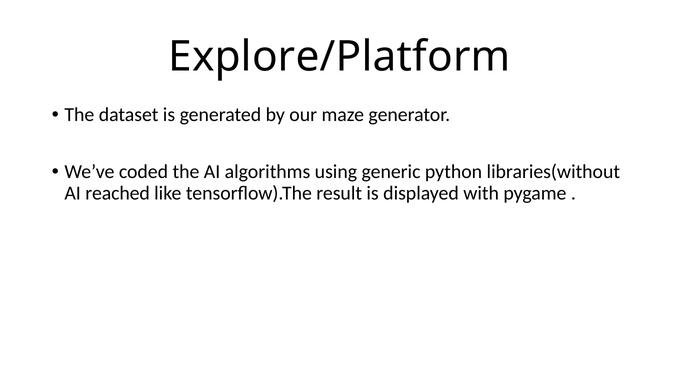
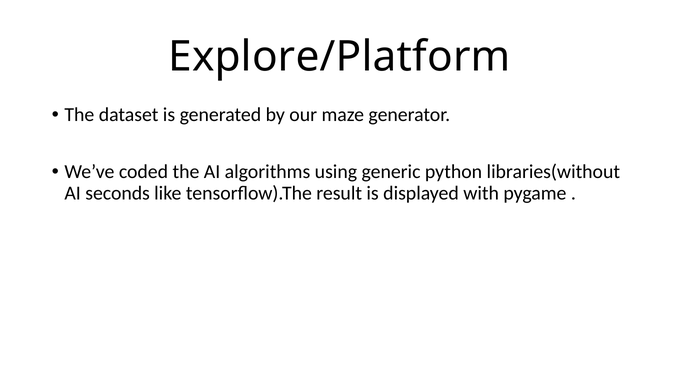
reached: reached -> seconds (118, 193)
